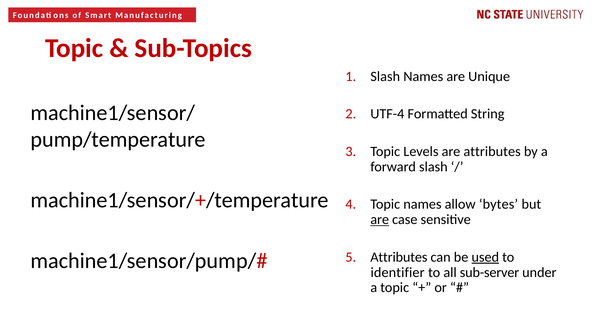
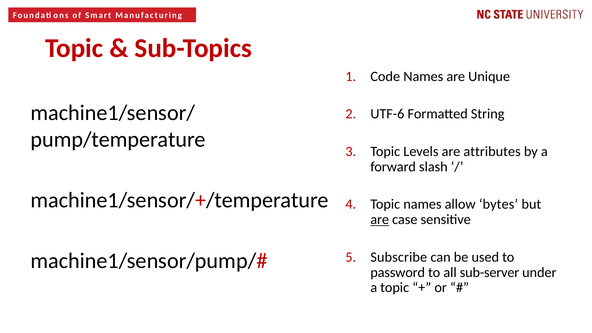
Slash: Slash -> Code (385, 76)
UTF-4: UTF-4 -> UTF-6 (387, 114)
Attributes: Attributes -> Subscribe (399, 257)
used underline: present -> none (485, 257)
identifier: identifier -> password (398, 272)
